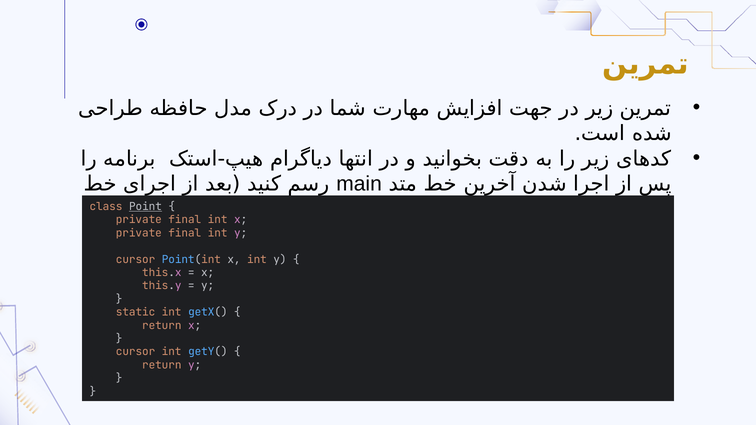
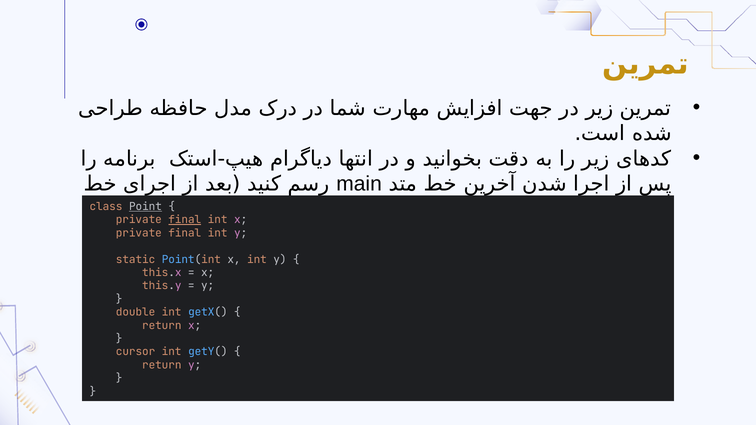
final underline: none -> present (185, 220)
cursor: cursor -> static (136, 260)
static: static -> double (136, 312)
